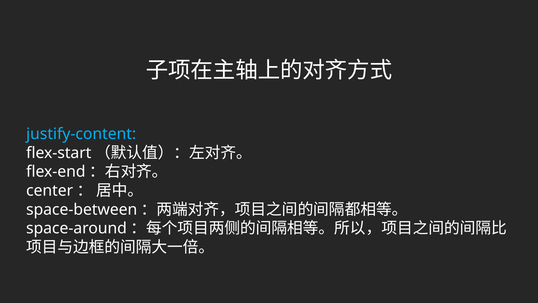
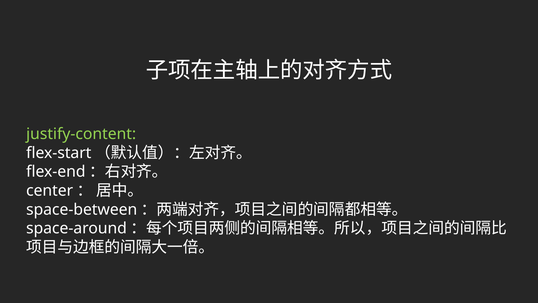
justify-content colour: light blue -> light green (81, 134)
